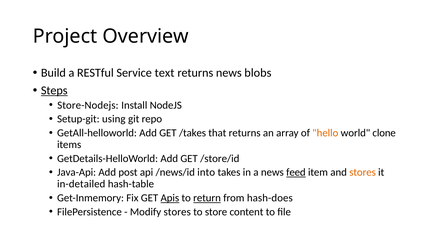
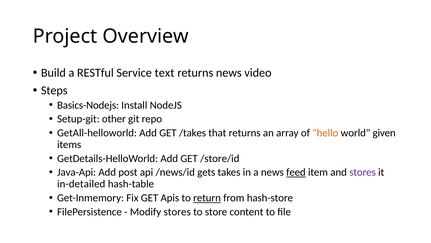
blobs: blobs -> video (258, 73)
Steps underline: present -> none (54, 90)
Store-Nodejs: Store-Nodejs -> Basics-Nodejs (88, 105)
using: using -> other (114, 119)
clone: clone -> given (384, 133)
into: into -> gets (206, 172)
stores colour: orange -> purple (363, 172)
Apis underline: present -> none (170, 197)
hash-does: hash-does -> hash-store (270, 197)
